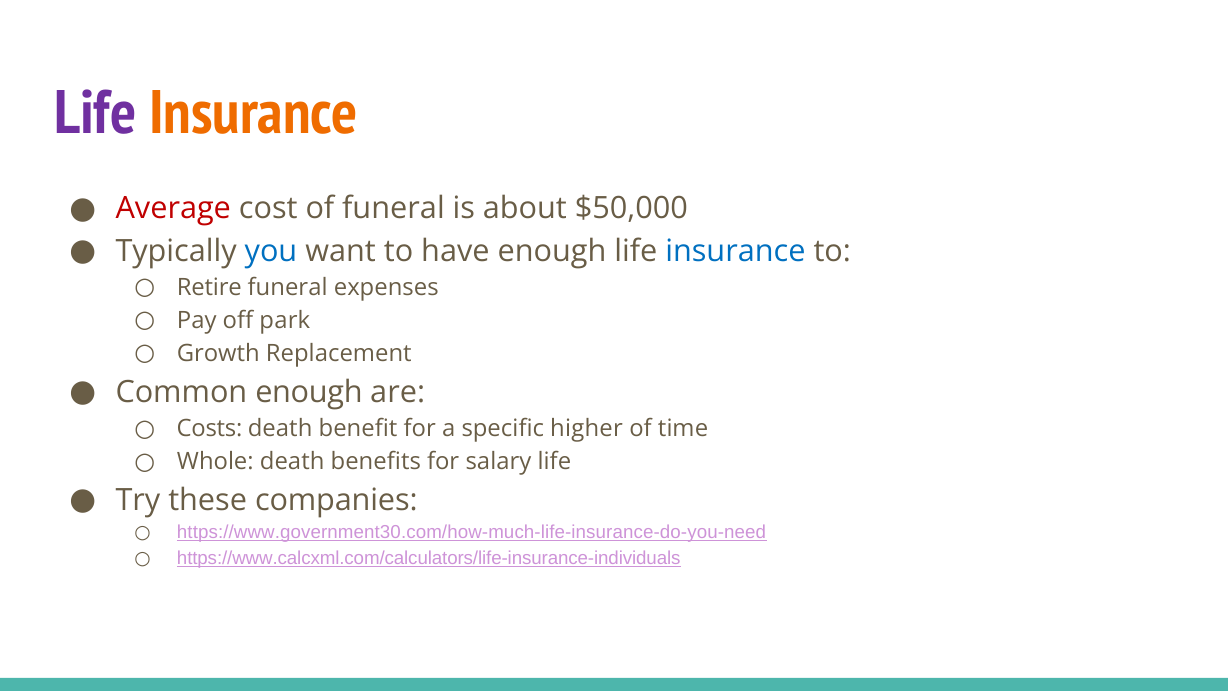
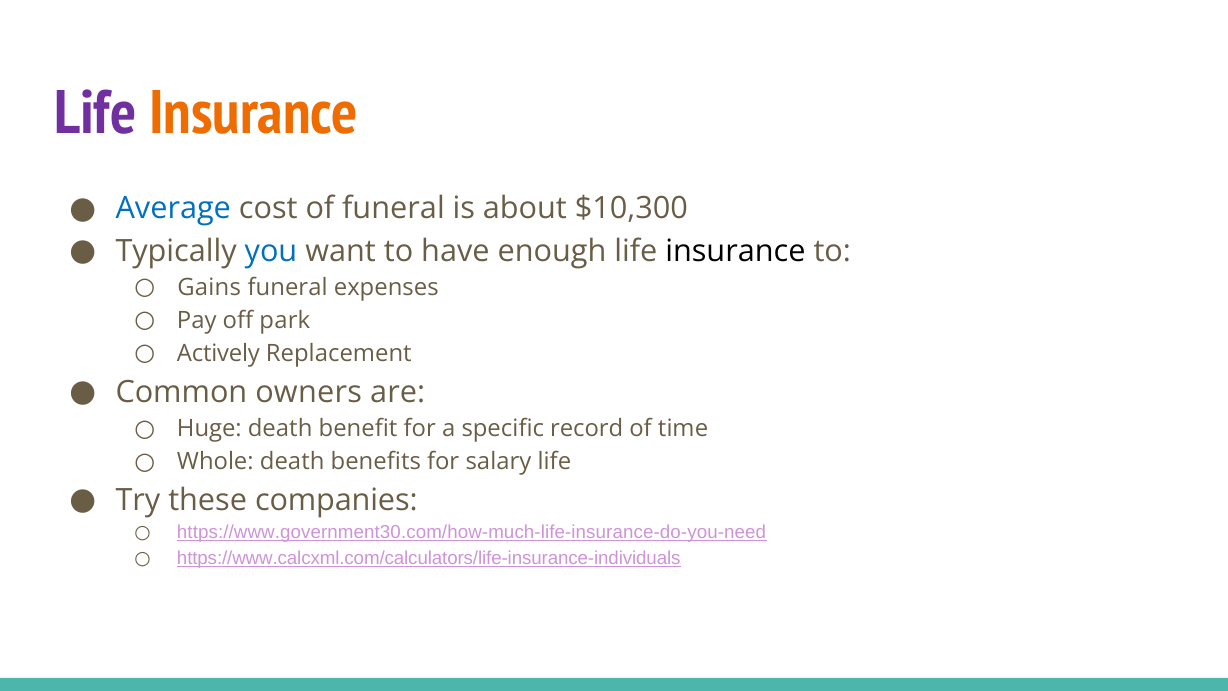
Average colour: red -> blue (173, 208)
$50,000: $50,000 -> $10,300 (631, 208)
insurance colour: blue -> black (735, 251)
Retire: Retire -> Gains (209, 287)
Growth: Growth -> Actively (218, 353)
Common enough: enough -> owners (309, 392)
Costs: Costs -> Huge (209, 428)
higher: higher -> record (587, 428)
